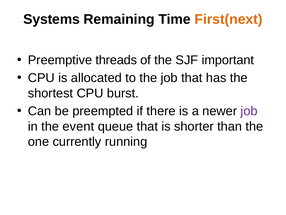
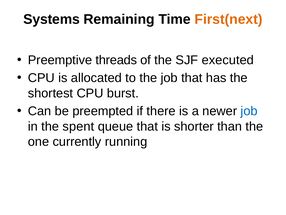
important: important -> executed (228, 60)
job colour: purple -> blue (249, 111)
event: event -> spent (78, 126)
